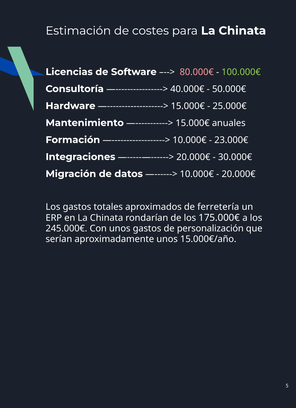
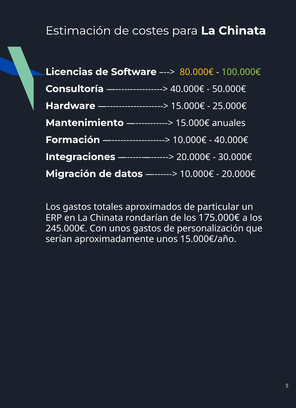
80.000€ colour: pink -> yellow (197, 72)
23.000€: 23.000€ -> 40.000€ (231, 140)
ferretería: ferretería -> particular (218, 207)
